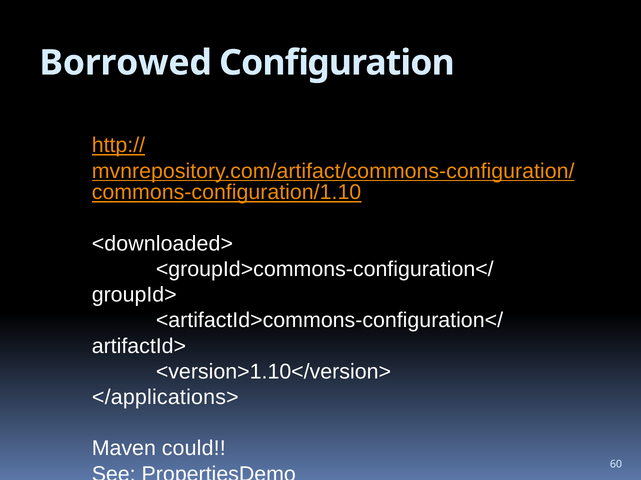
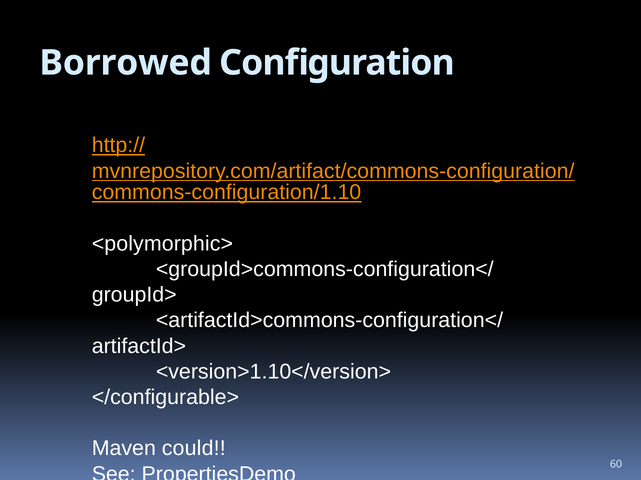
<downloaded>: <downloaded> -> <polymorphic> (162, 244)
</applications>: </applications> -> </configurable> (165, 398)
